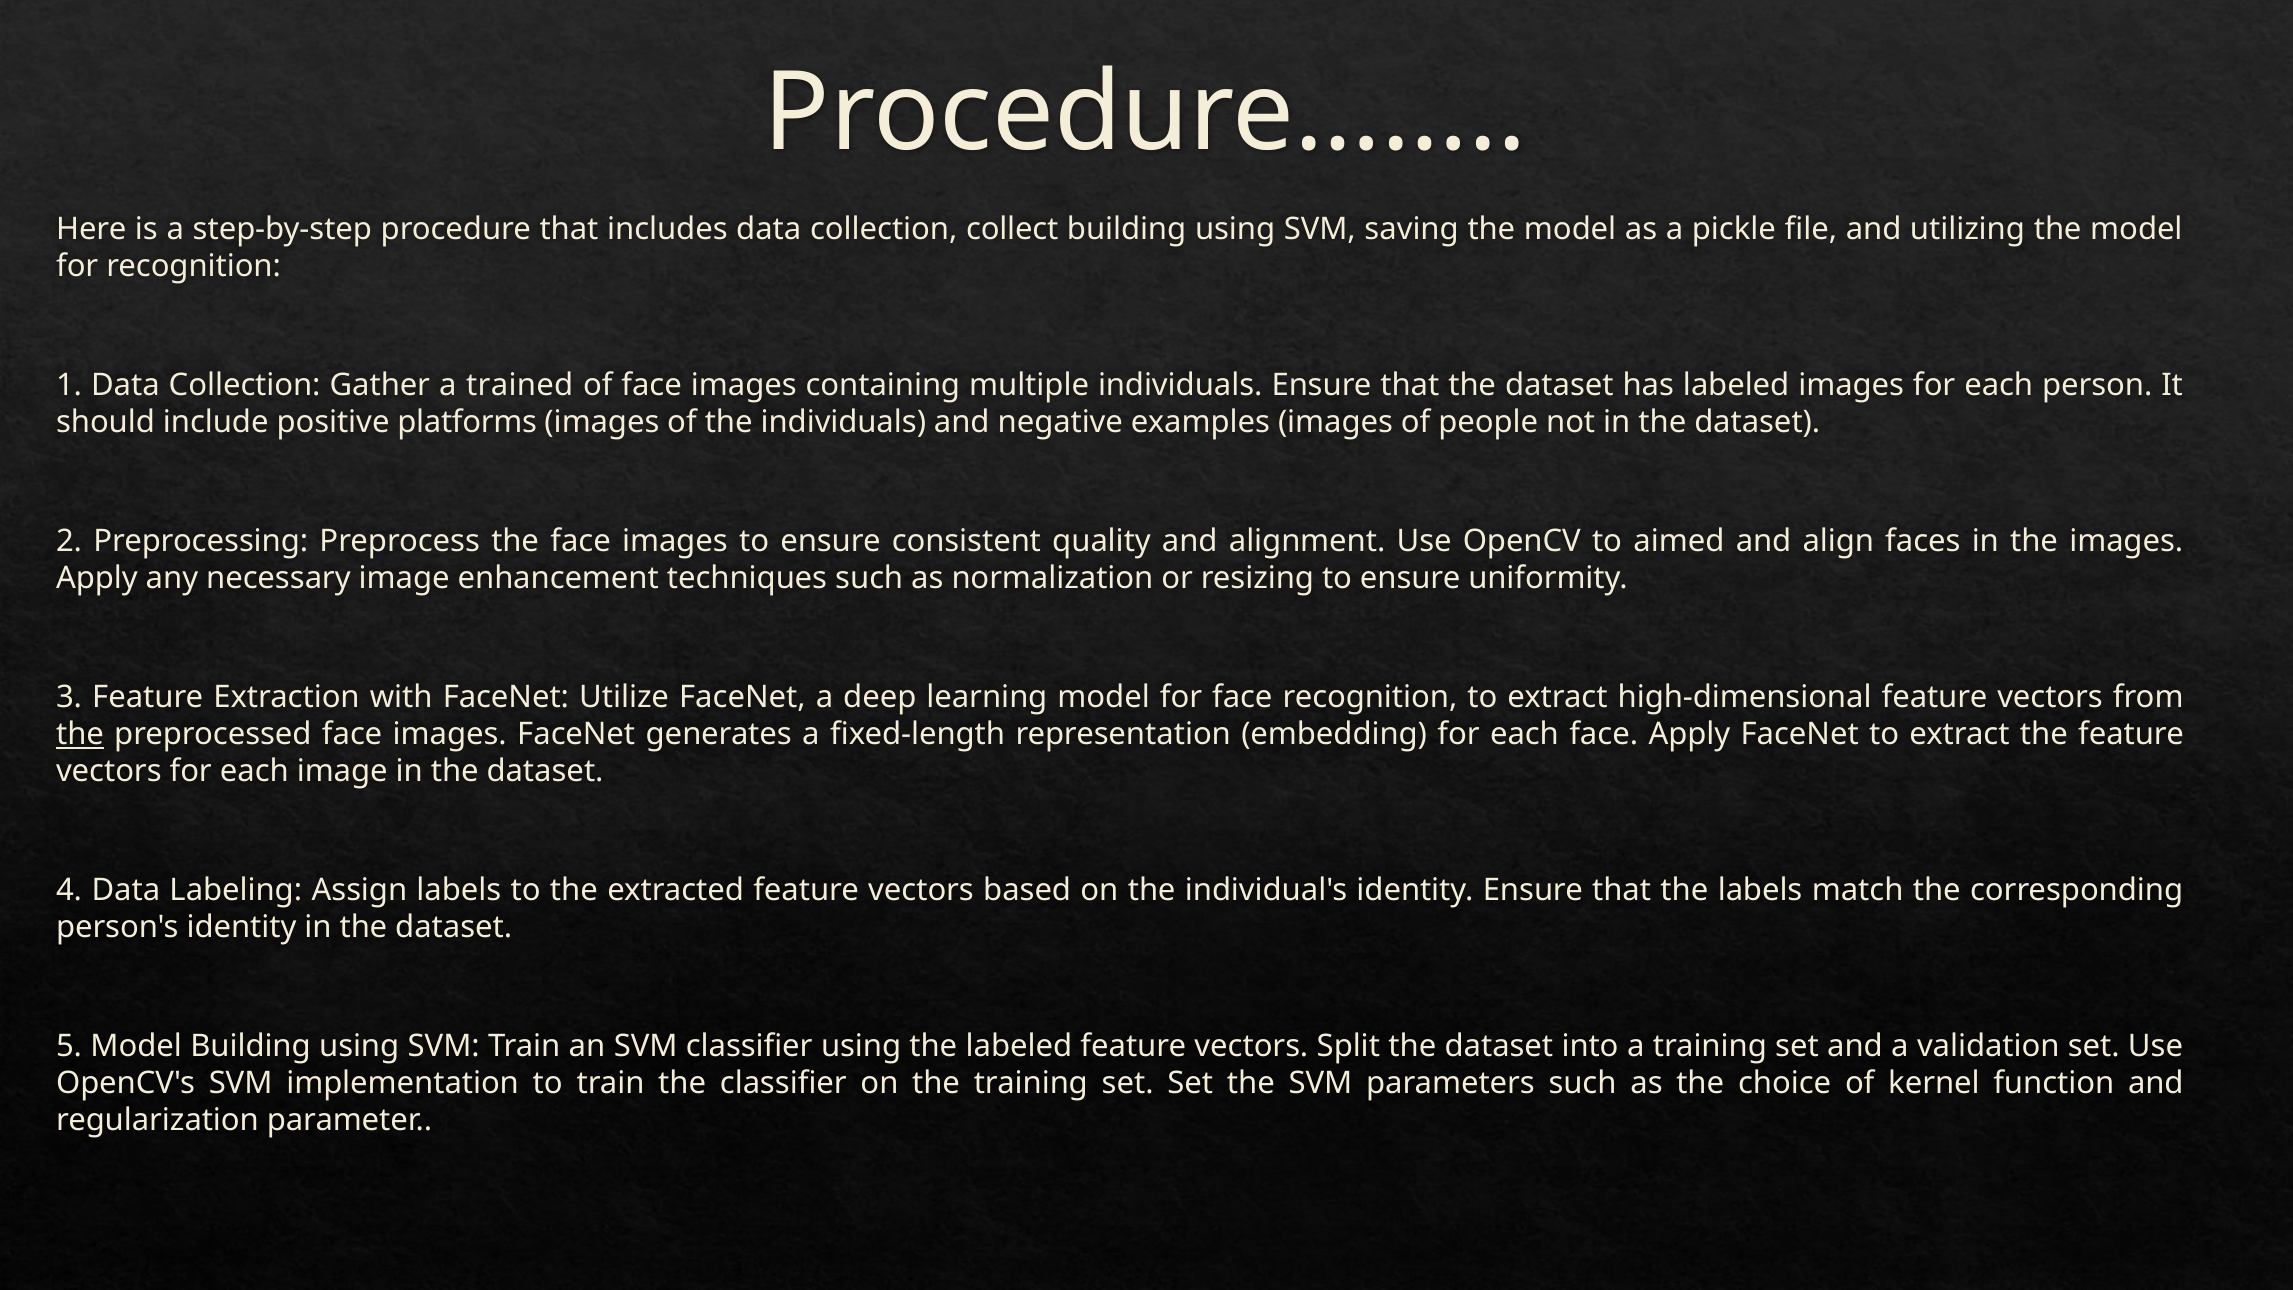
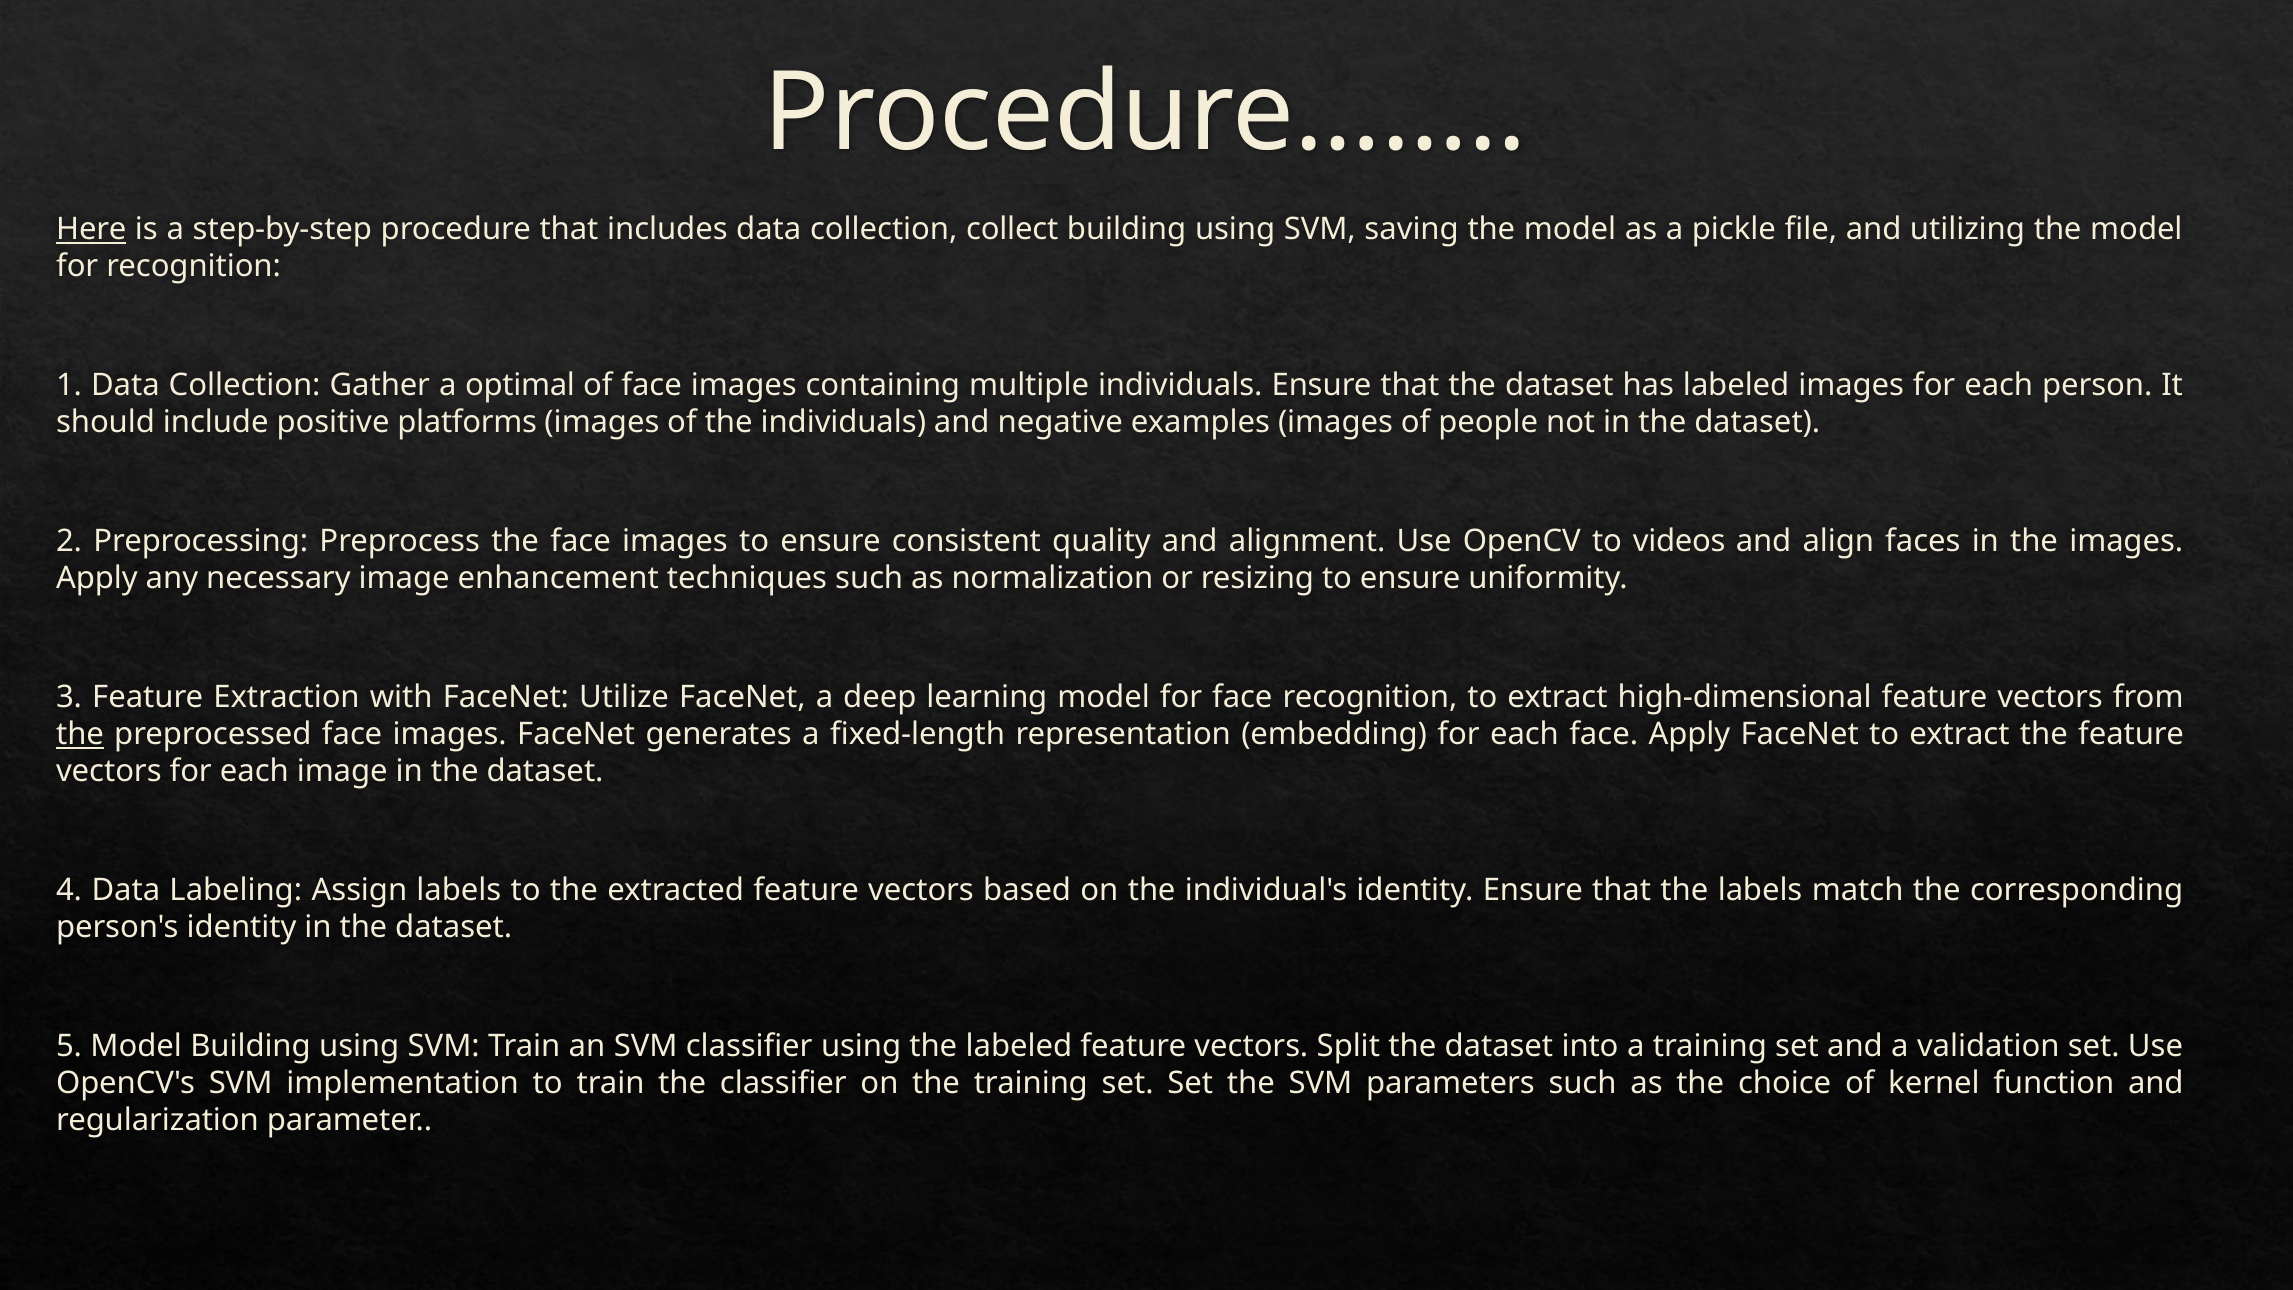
Here underline: none -> present (91, 230)
trained: trained -> optimal (520, 386)
aimed: aimed -> videos (1679, 542)
